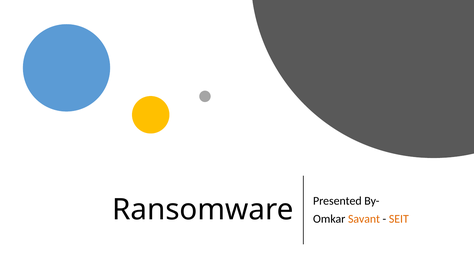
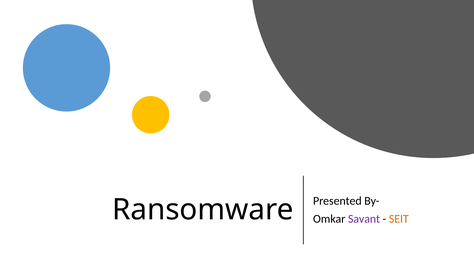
Savant colour: orange -> purple (364, 218)
